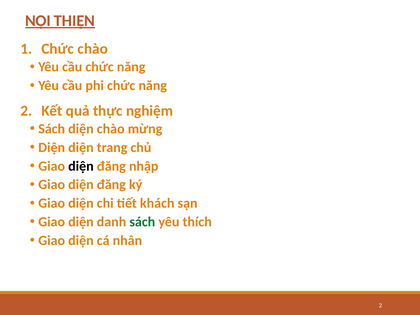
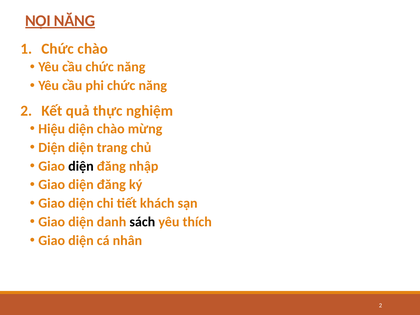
NỘI THIỆN: THIỆN -> NĂNG (74, 21)
Sách: Sách -> Hiệu (52, 129)
sách colour: green -> black (142, 222)
